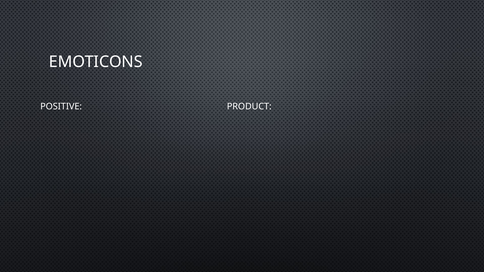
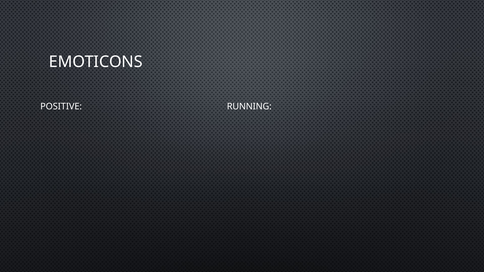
PRODUCT: PRODUCT -> RUNNING (249, 107)
